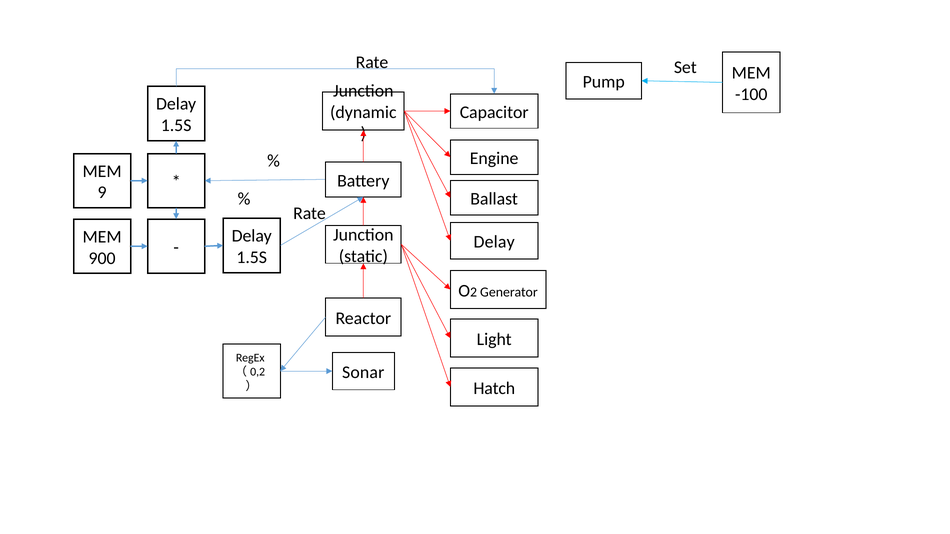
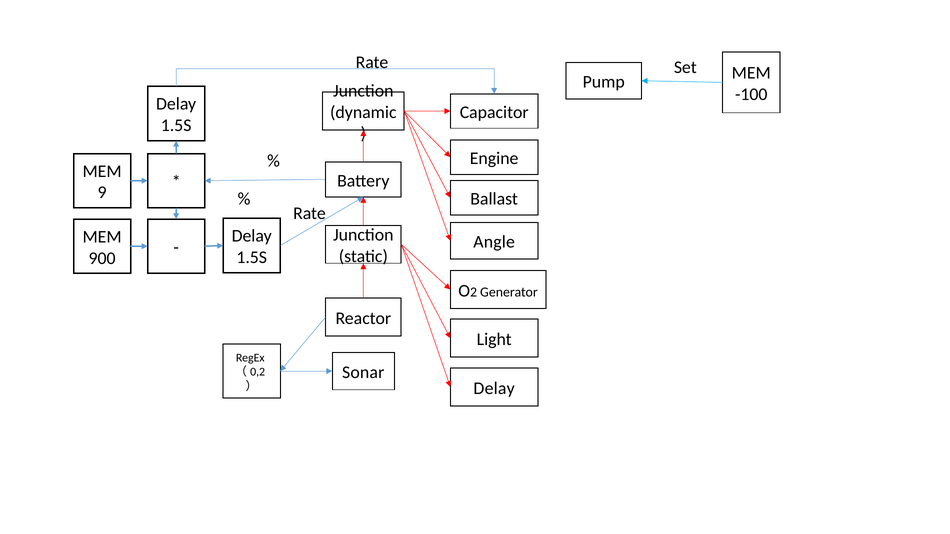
Delay: Delay -> Angle (494, 242)
Hatch: Hatch -> Delay (494, 388)
